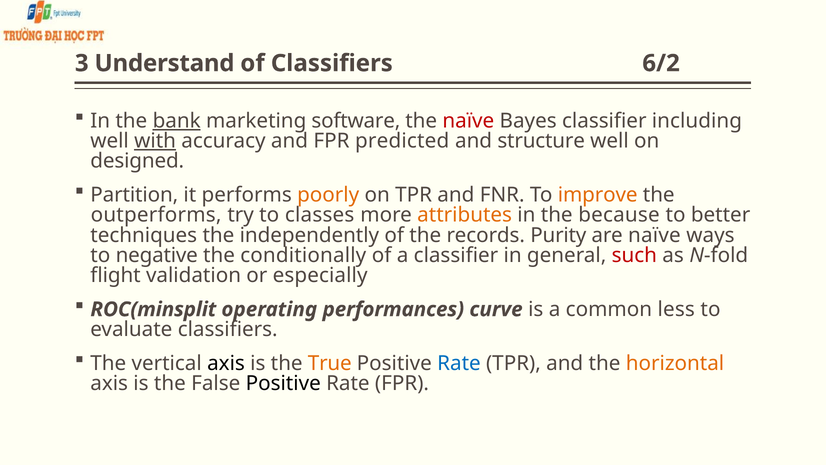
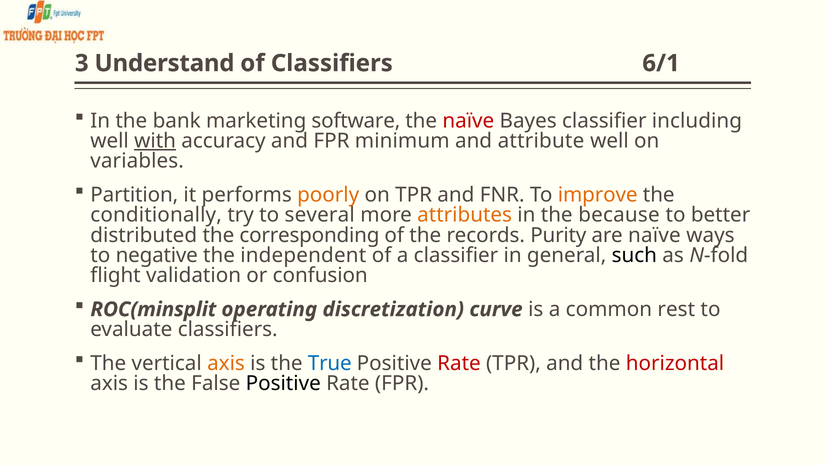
6/2: 6/2 -> 6/1 (661, 63)
bank underline: present -> none (177, 121)
predicted: predicted -> minimum (402, 141)
structure: structure -> attribute (541, 141)
designed: designed -> variables (137, 161)
outperforms: outperforms -> conditionally (156, 215)
classes: classes -> several (320, 215)
techniques: techniques -> distributed (144, 235)
independently: independently -> corresponding (309, 235)
conditionally: conditionally -> independent (303, 255)
such colour: red -> black (634, 255)
especially: especially -> confusion (320, 275)
performances: performances -> discretization (393, 309)
less: less -> rest (676, 309)
axis colour: black -> orange (226, 363)
True colour: orange -> blue (330, 363)
Rate colour: blue -> red (459, 363)
horizontal colour: orange -> red (675, 363)
